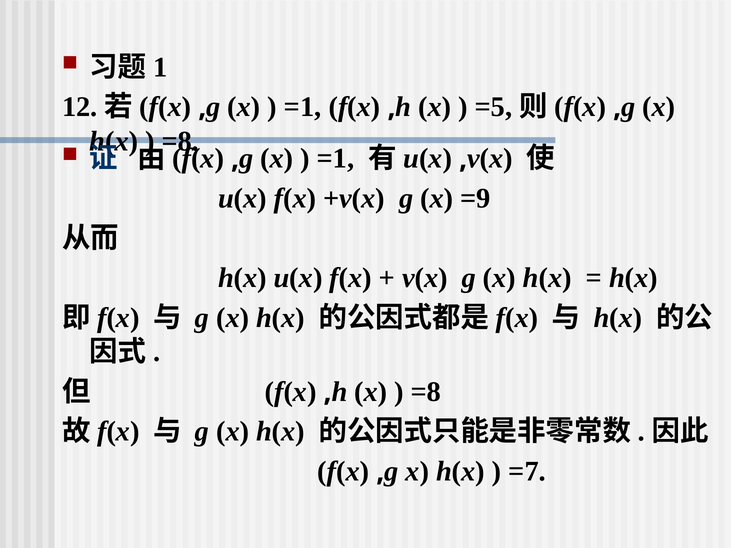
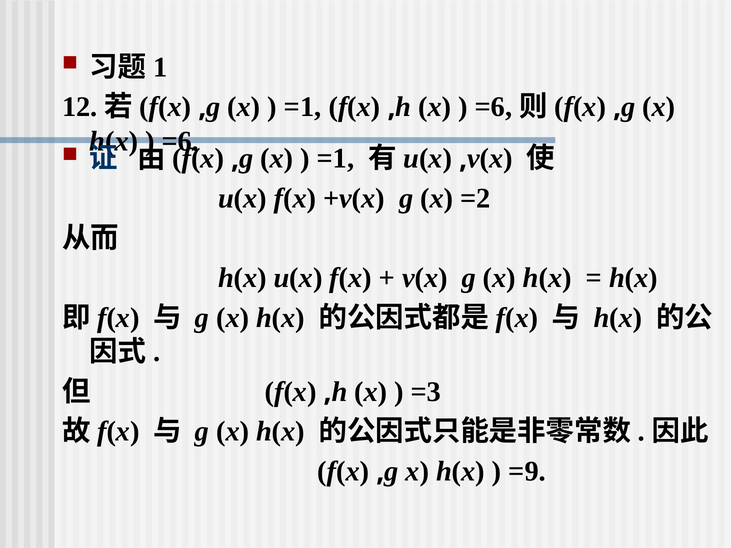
=5: =5 -> =6 (494, 107)
=8: =8 -> =6 (180, 141)
=9: =9 -> =2 (475, 198)
=8: =8 -> =3 (426, 392)
=7: =7 -> =9 (527, 472)
